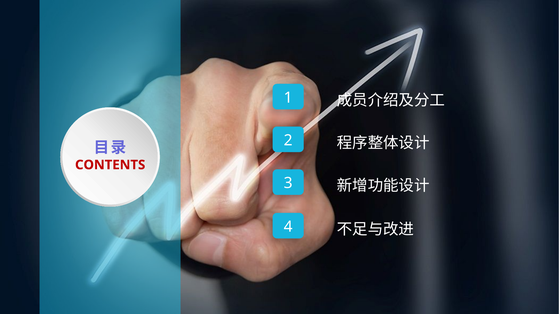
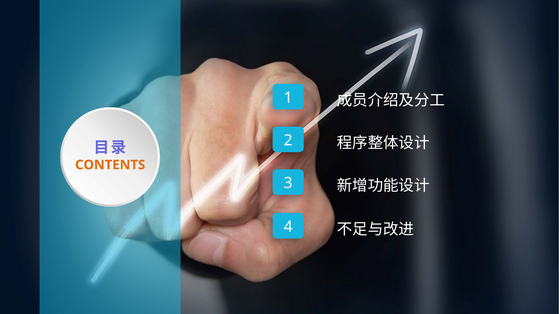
CONTENTS colour: red -> orange (110, 165)
